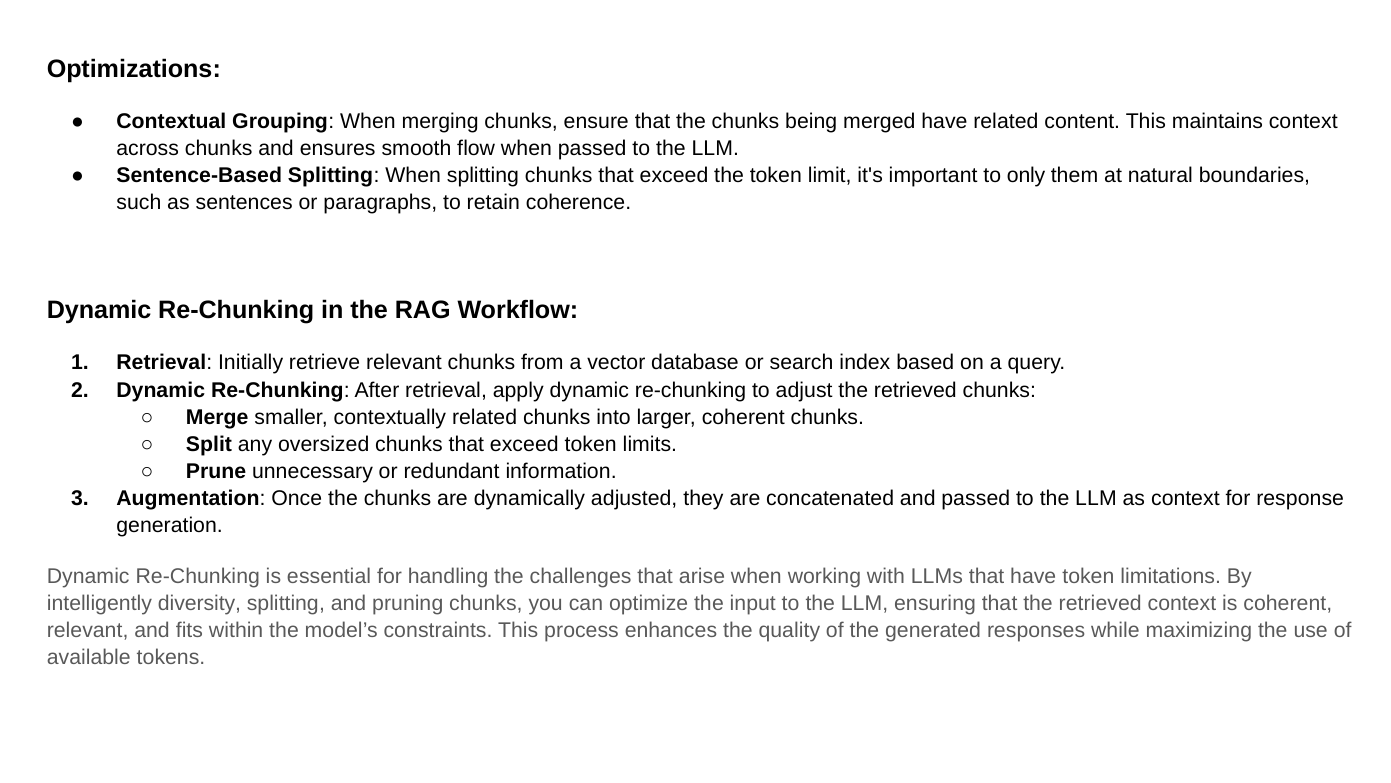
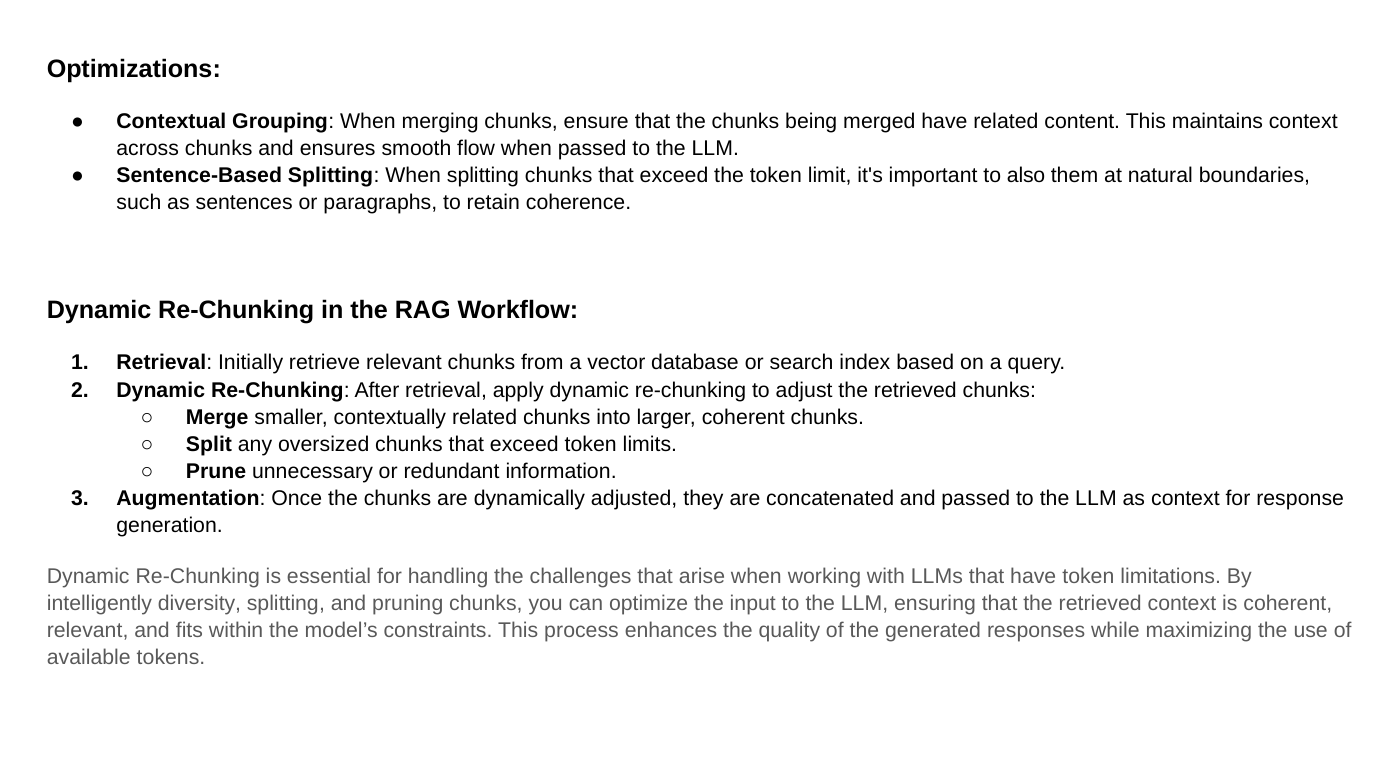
only: only -> also (1026, 176)
